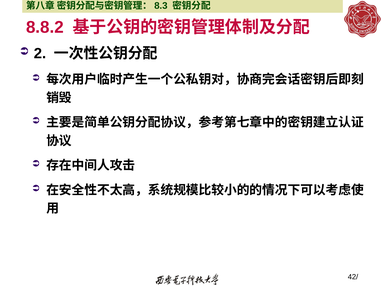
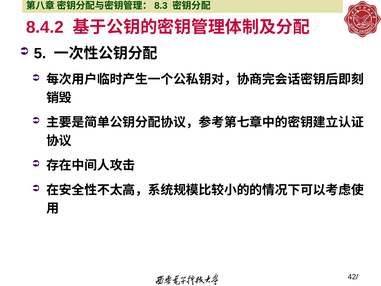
8.8.2: 8.8.2 -> 8.4.2 (45, 27)
2: 2 -> 5 (40, 53)
